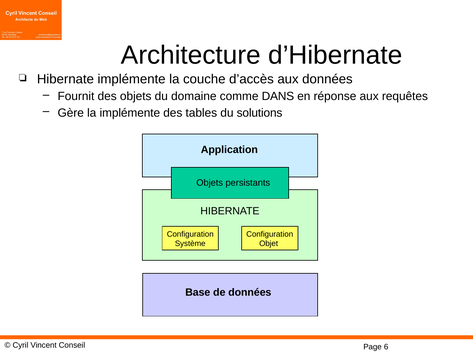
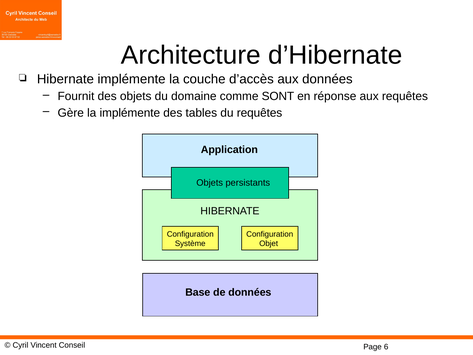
DANS: DANS -> SONT (278, 96)
du solutions: solutions -> requêtes (260, 113)
